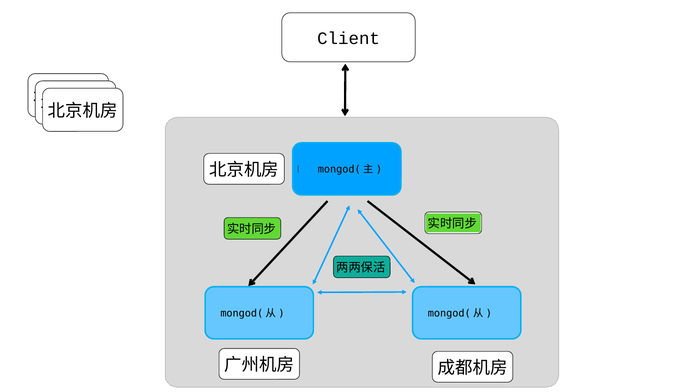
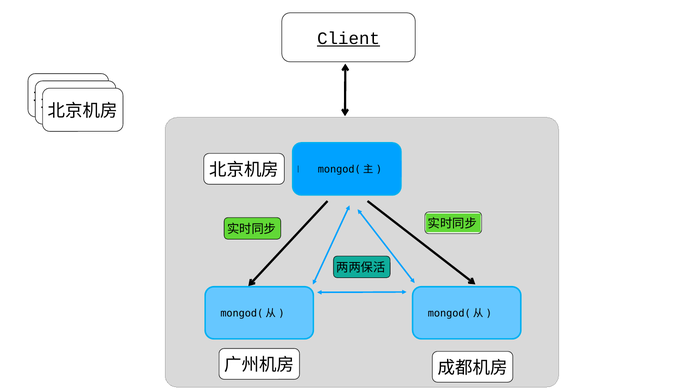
Client underline: none -> present (349, 39)
